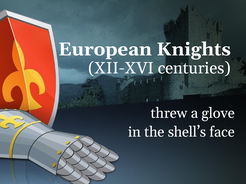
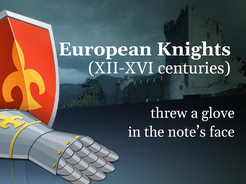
shell’s: shell’s -> note’s (187, 132)
